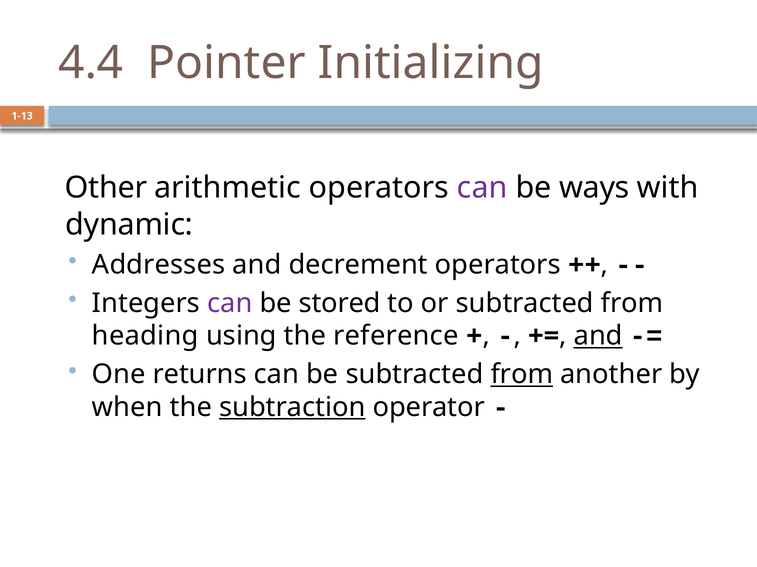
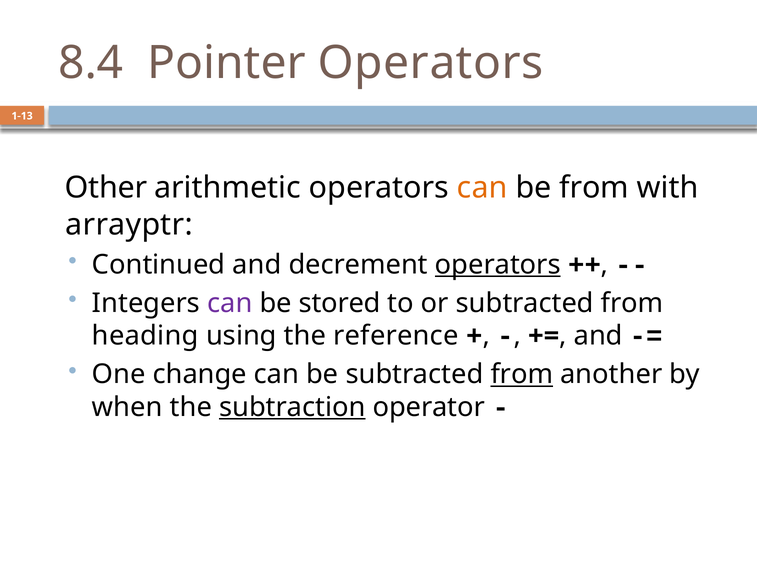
4.4: 4.4 -> 8.4 (91, 63)
Pointer Initializing: Initializing -> Operators (431, 63)
can colour: purple -> orange (482, 188)
be ways: ways -> from (594, 188)
dynamic: dynamic -> arrayptr (129, 225)
Addresses: Addresses -> Continued (159, 265)
operators underline: none -> present (498, 265)
and underline: present -> none (598, 336)
returns: returns -> change (200, 375)
